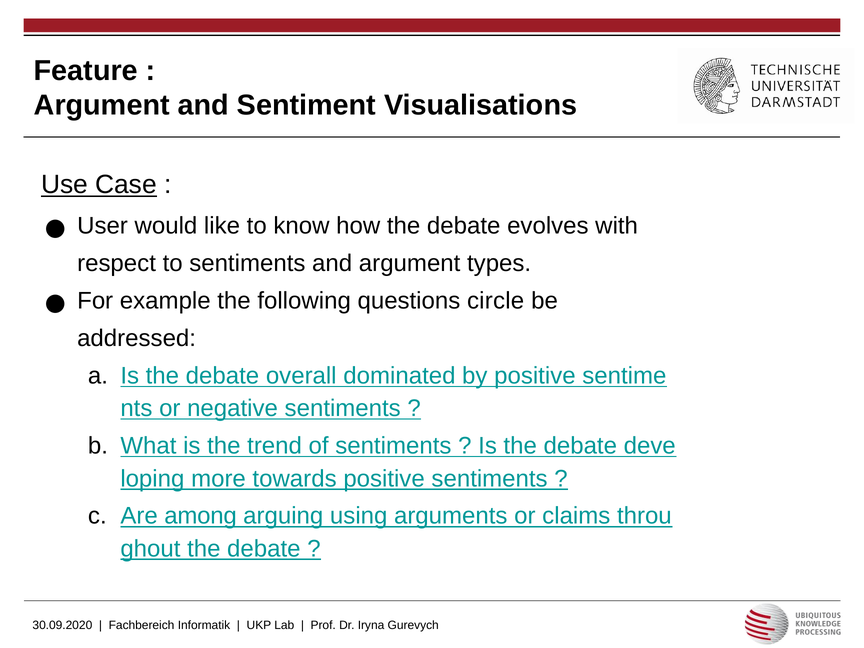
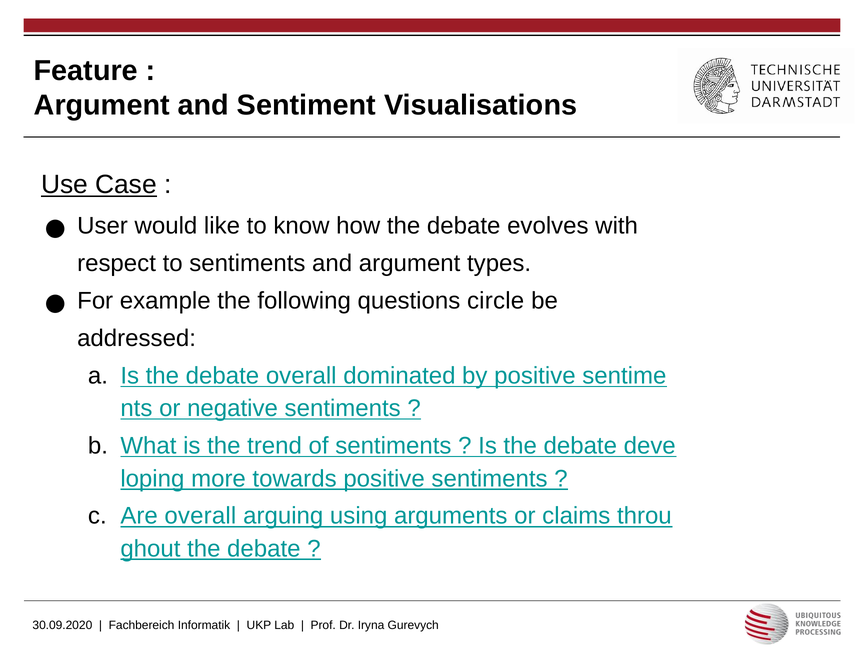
Are among: among -> overall (200, 516)
